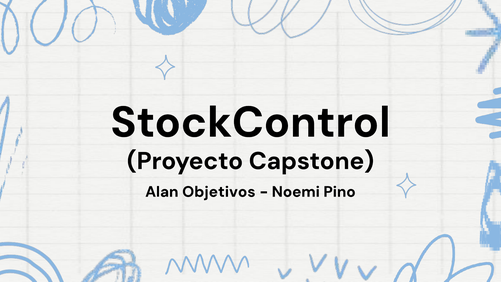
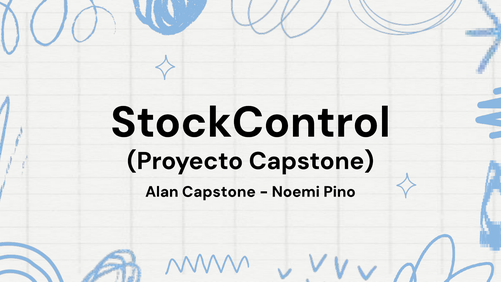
Alan Objetivos: Objetivos -> Capstone (219, 192)
